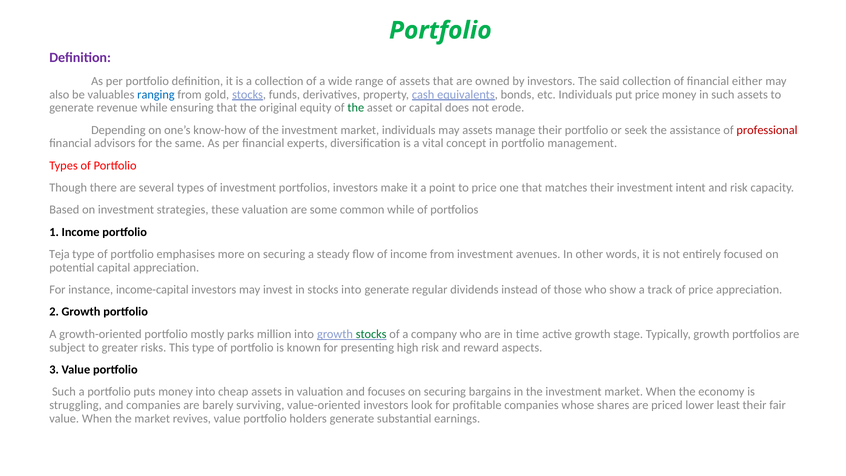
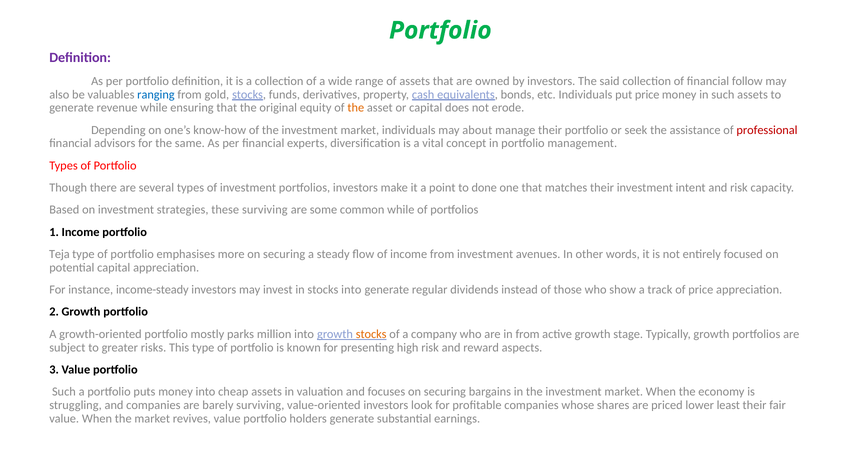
either: either -> follow (747, 81)
the colour: green -> orange (356, 108)
may assets: assets -> about (477, 130)
to price: price -> done (484, 188)
these valuation: valuation -> surviving (265, 210)
income-capital: income-capital -> income-steady (152, 290)
stocks colour: green -> orange (371, 334)
in time: time -> from (528, 334)
